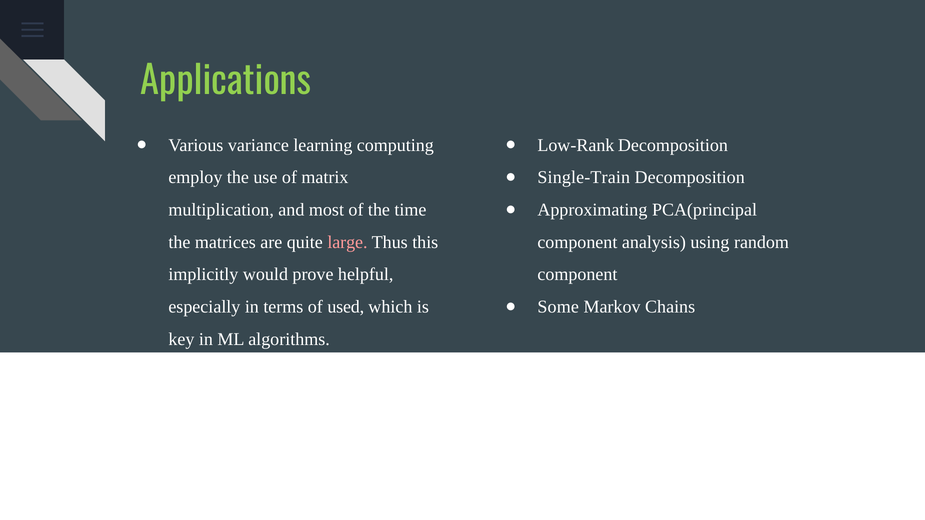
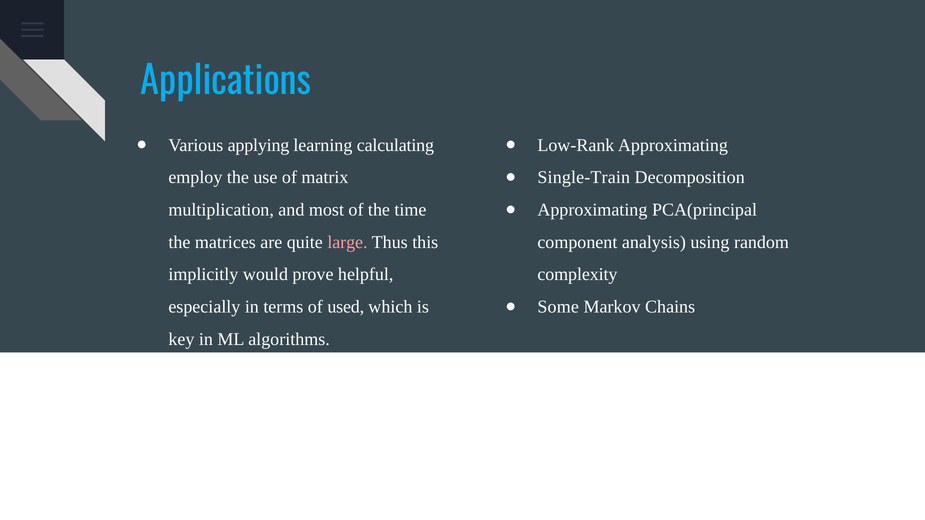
Applications colour: light green -> light blue (226, 82)
variance: variance -> applying (259, 145)
computing: computing -> calculating (395, 145)
Low-Rank Decomposition: Decomposition -> Approximating (673, 145)
component: component -> complexity (577, 275)
